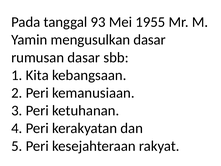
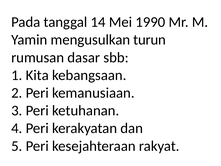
93: 93 -> 14 (98, 22)
1955: 1955 -> 1990 (150, 22)
mengusulkan dasar: dasar -> turun (150, 40)
